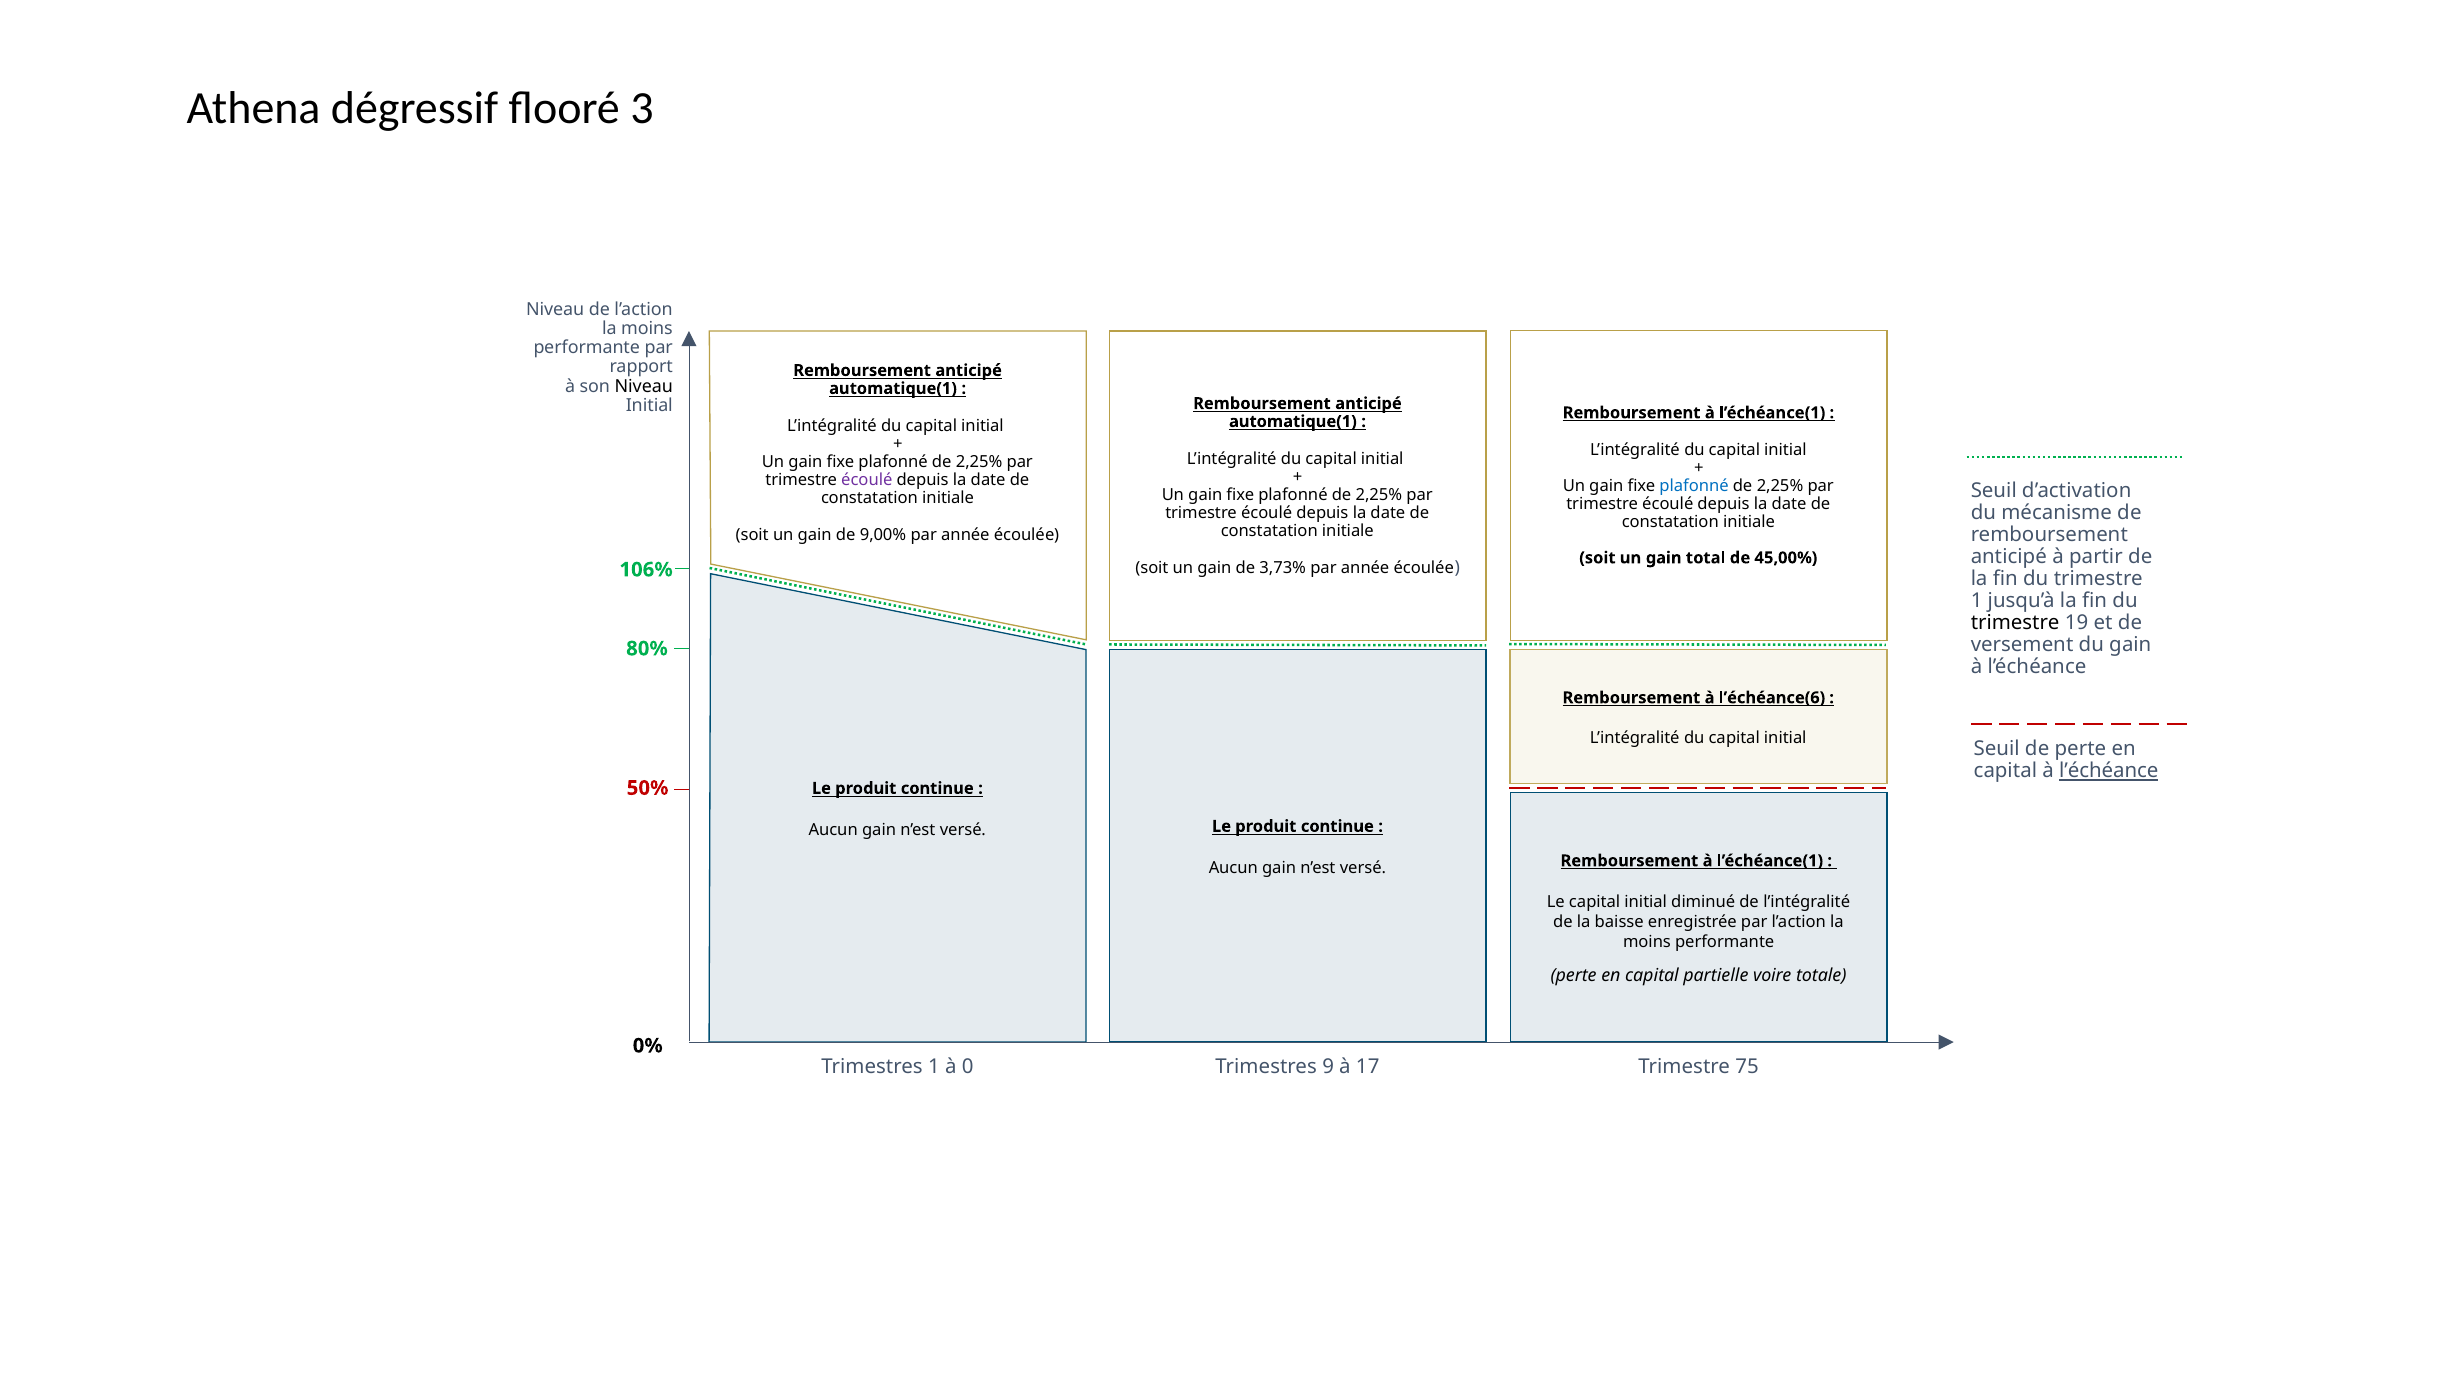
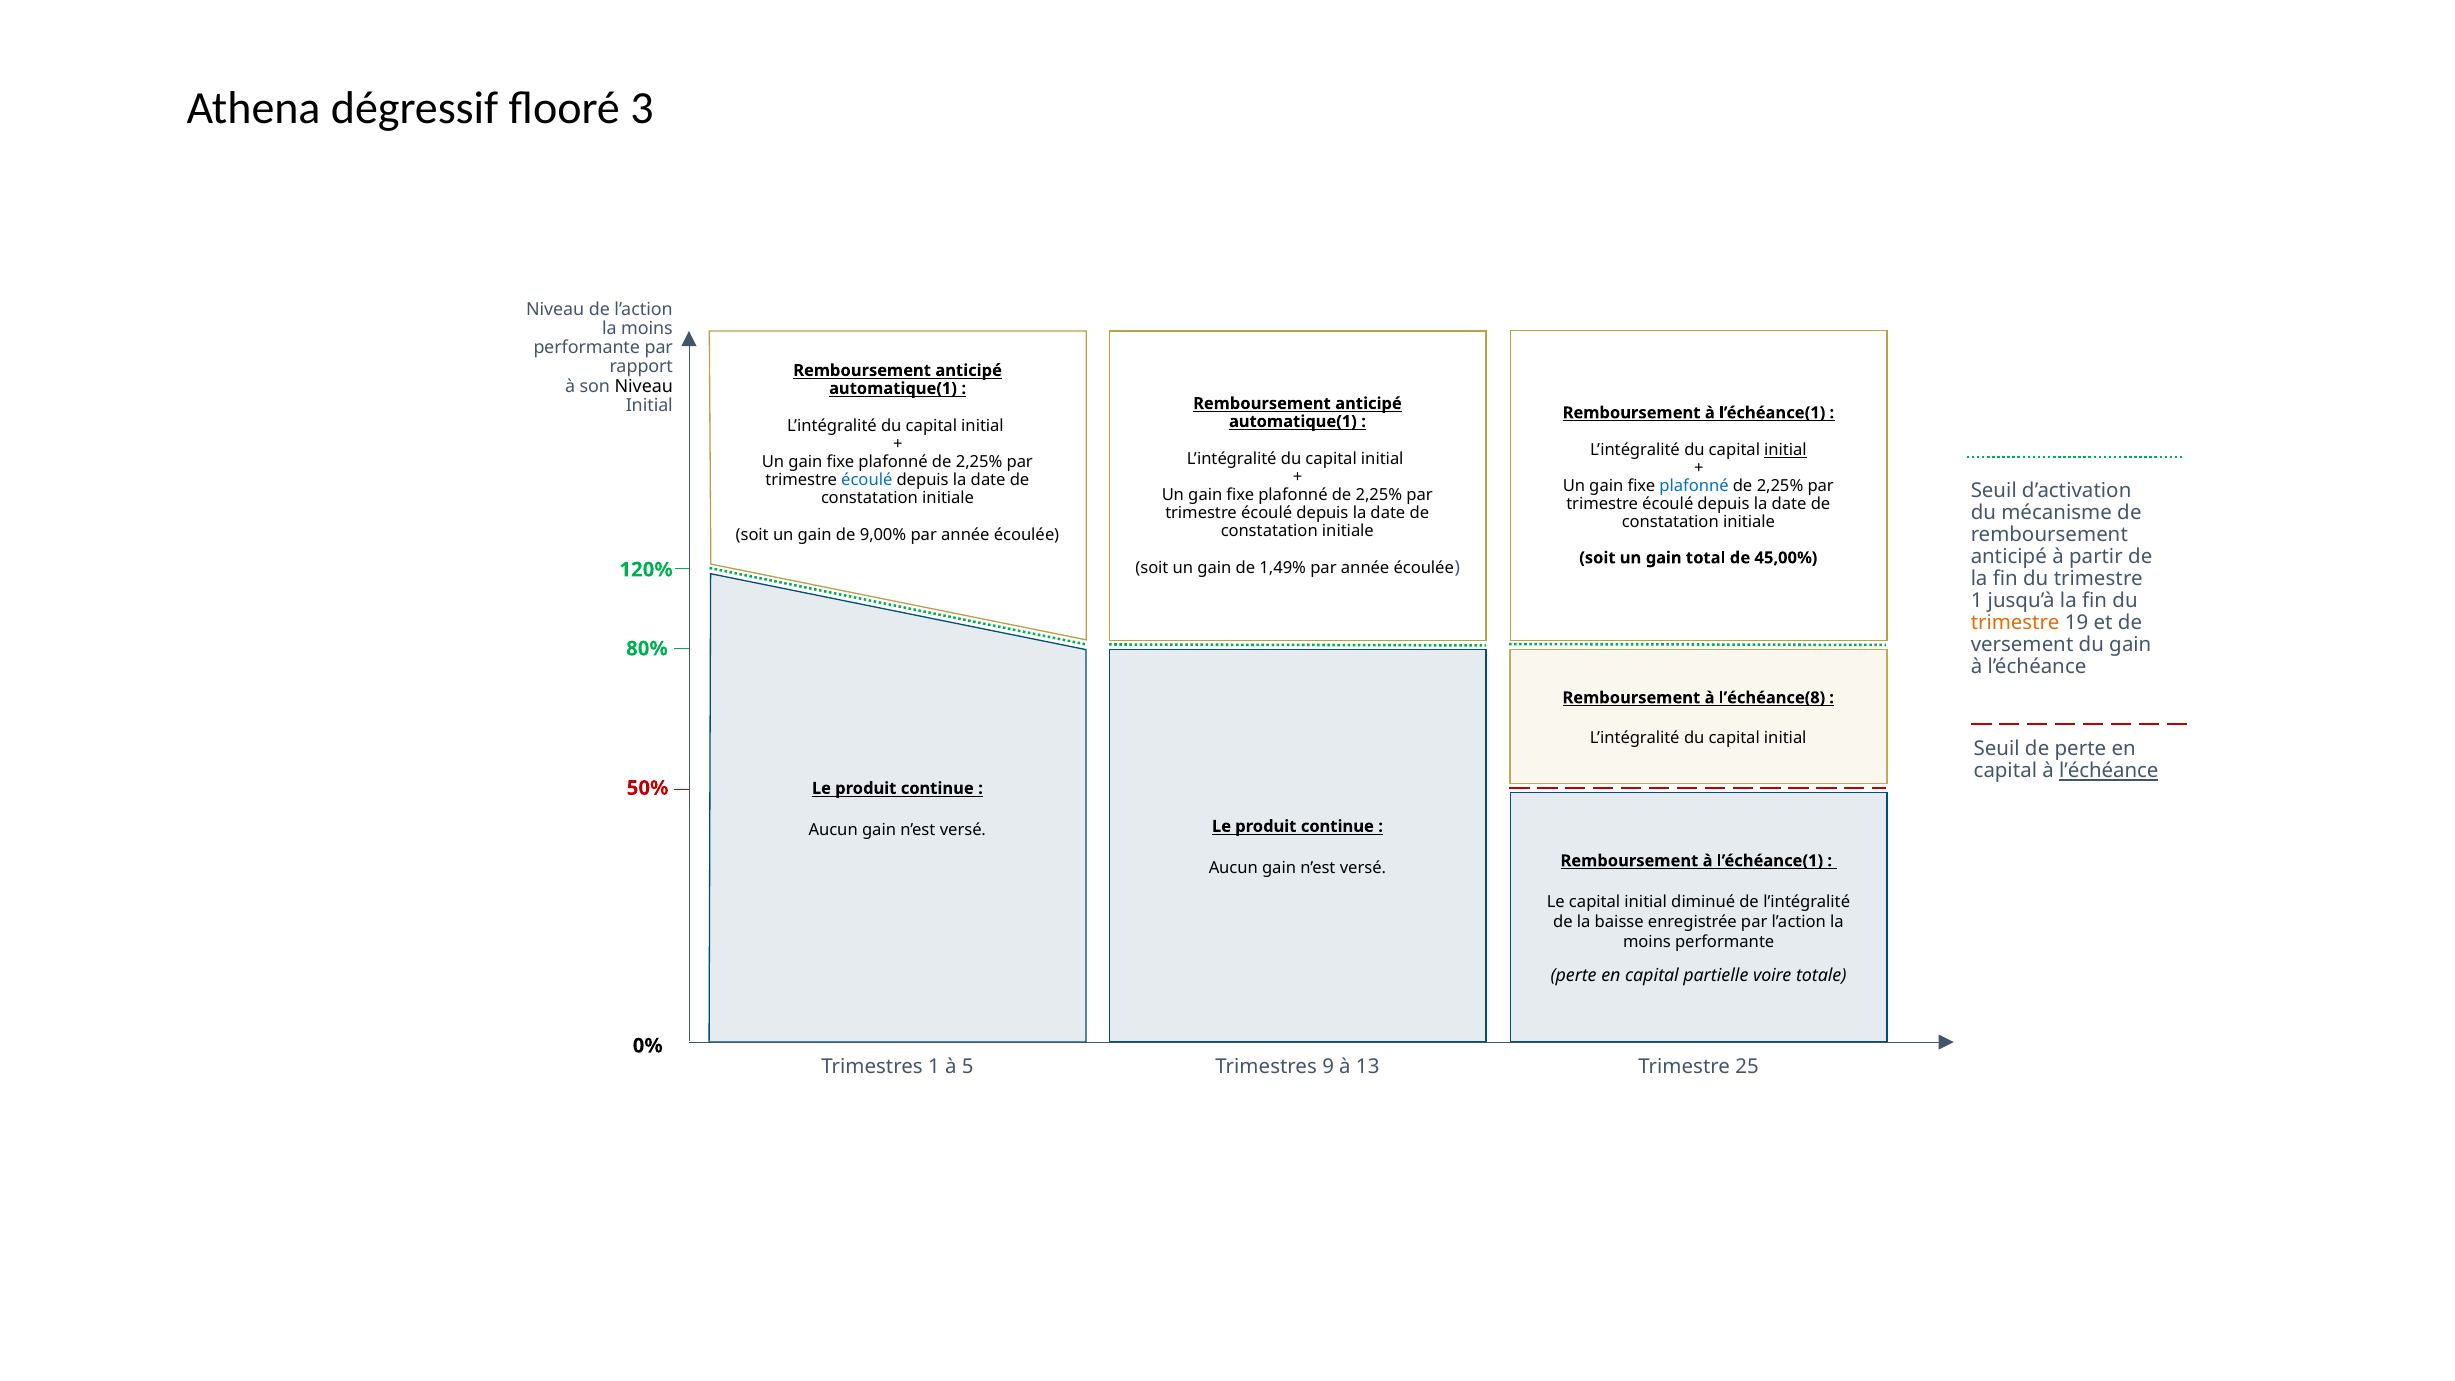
initial underline: none -> present (1785, 450)
écoulé colour: purple -> blue (867, 480)
3,73%: 3,73% -> 1,49% (1283, 568)
106%: 106% -> 120% (646, 570)
trimestre colour: black -> orange (2015, 623)
l’échéance(6: l’échéance(6 -> l’échéance(8 (1772, 698)
0: 0 -> 5 (968, 1067)
17: 17 -> 13 (1368, 1067)
75: 75 -> 25 (1747, 1066)
